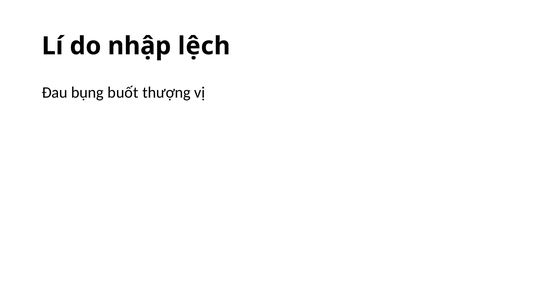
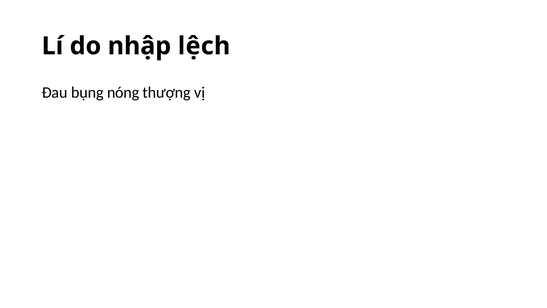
buốt: buốt -> nóng (123, 92)
